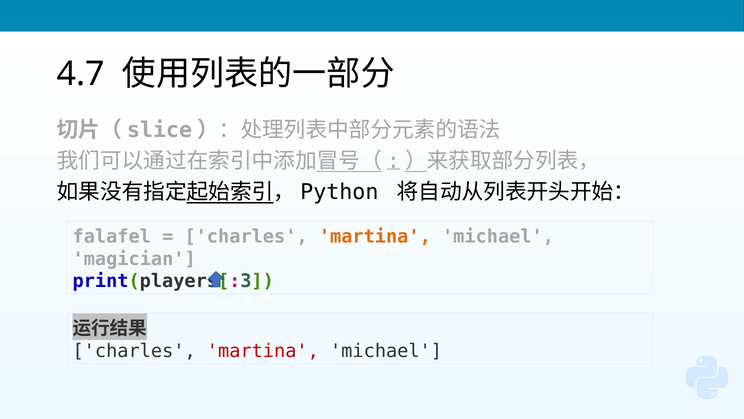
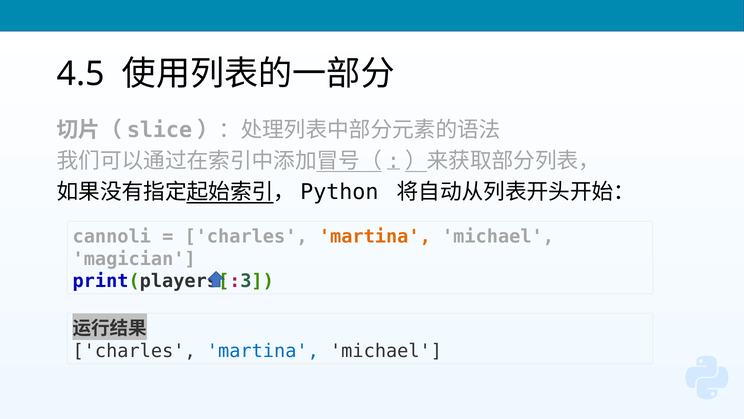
4.7: 4.7 -> 4.5 (81, 74)
falafel: falafel -> cannoli (112, 236)
martina colour: red -> blue (263, 351)
